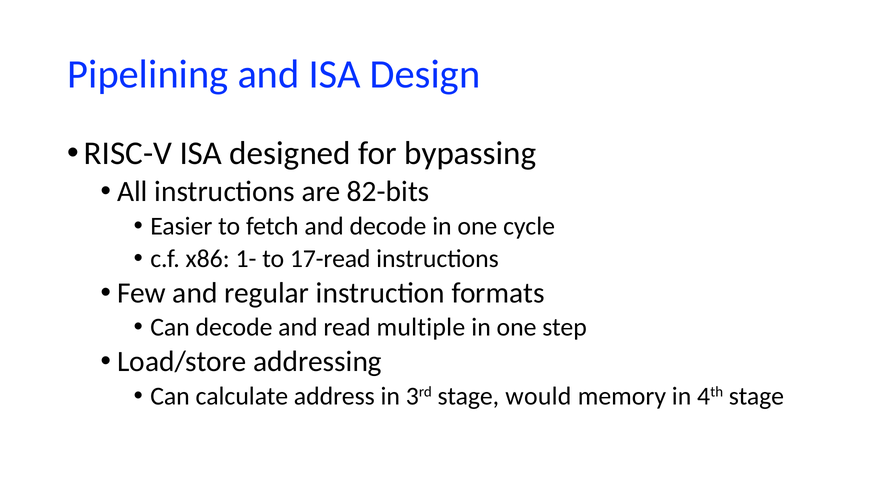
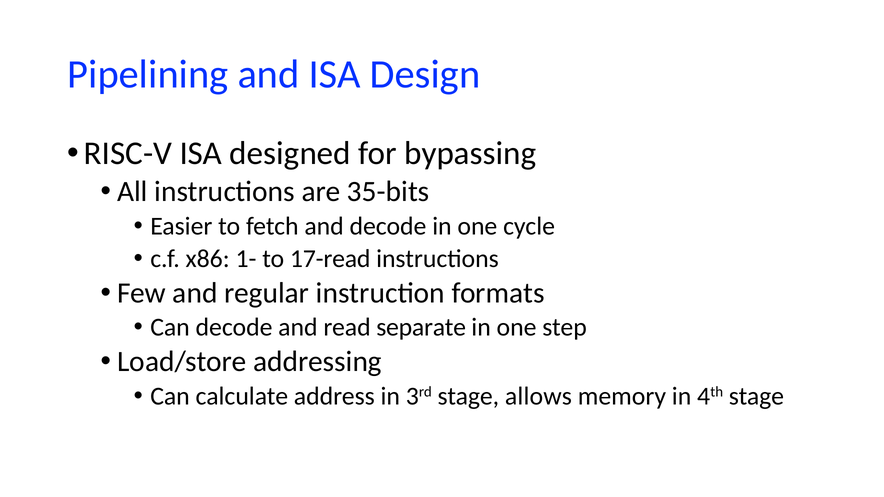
82-bits: 82-bits -> 35-bits (388, 192)
multiple: multiple -> separate (421, 327)
would: would -> allows (538, 396)
